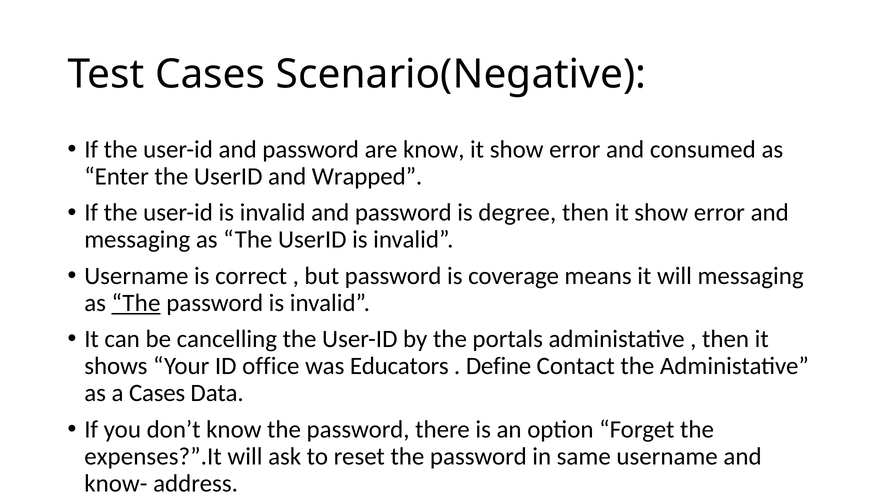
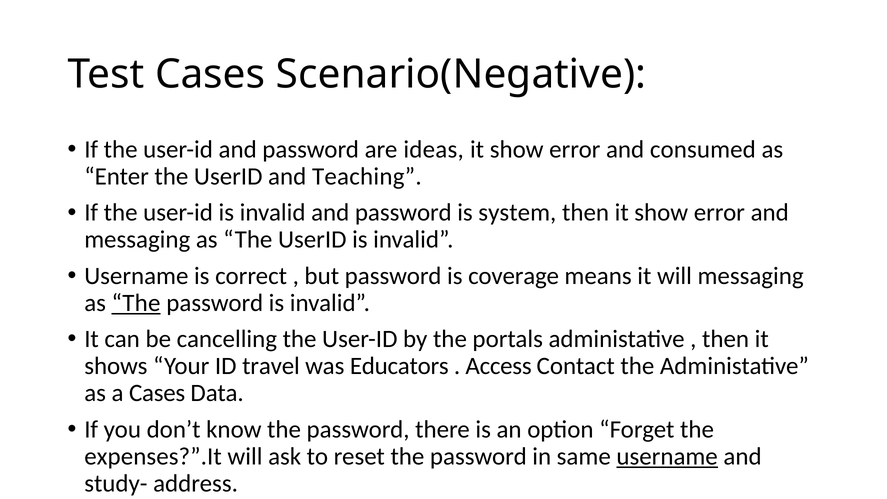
are know: know -> ideas (434, 149)
Wrapped: Wrapped -> Teaching (367, 176)
degree: degree -> system (517, 213)
office: office -> travel (271, 366)
Define: Define -> Access (499, 366)
username underline: none -> present (667, 456)
know-: know- -> study- (116, 483)
